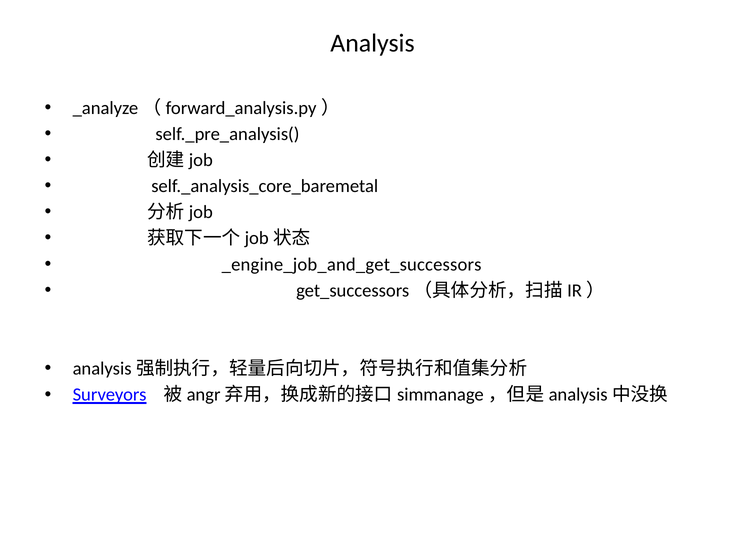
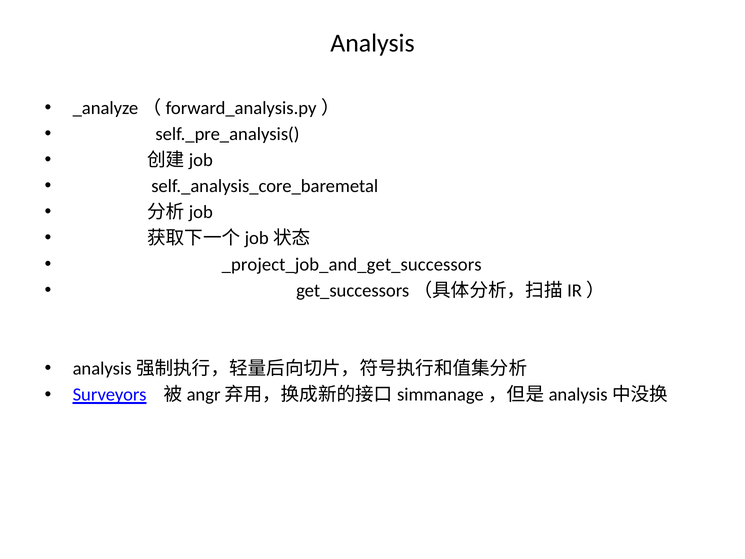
_engine_job_and_get_successors: _engine_job_and_get_successors -> _project_job_and_get_successors (352, 264)
